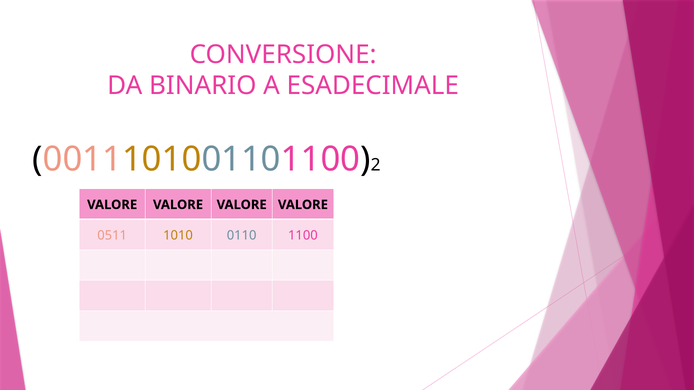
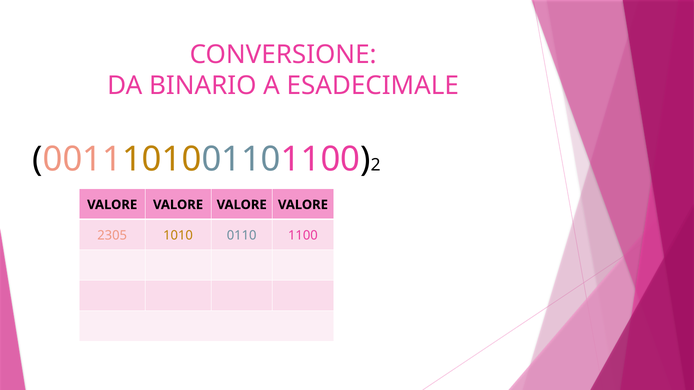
0511: 0511 -> 2305 (112, 235)
